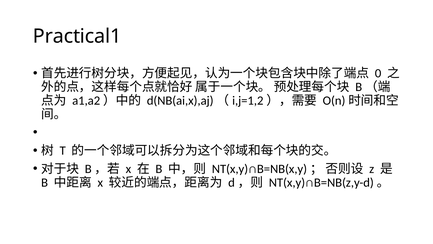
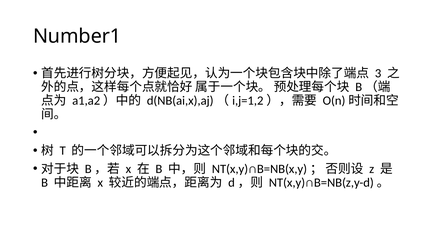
Practical1: Practical1 -> Number1 (77, 36)
0: 0 -> 3 (378, 73)
